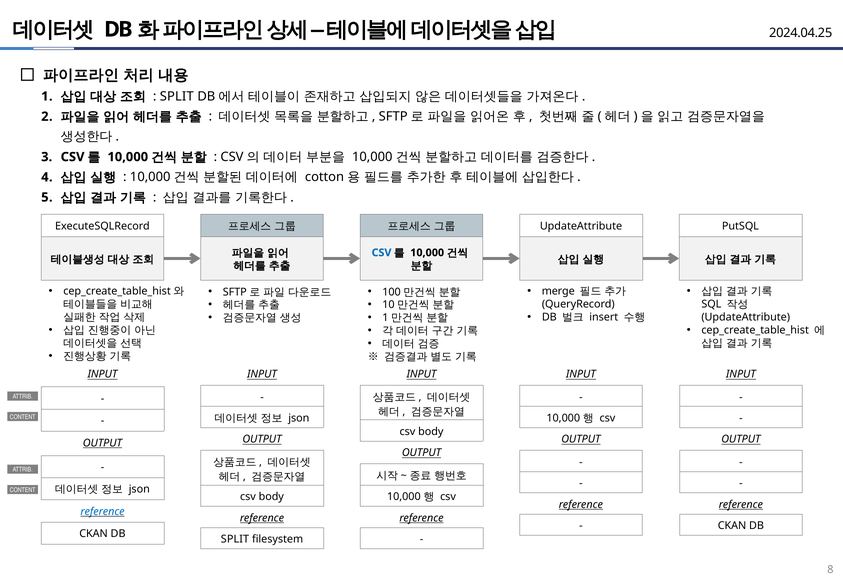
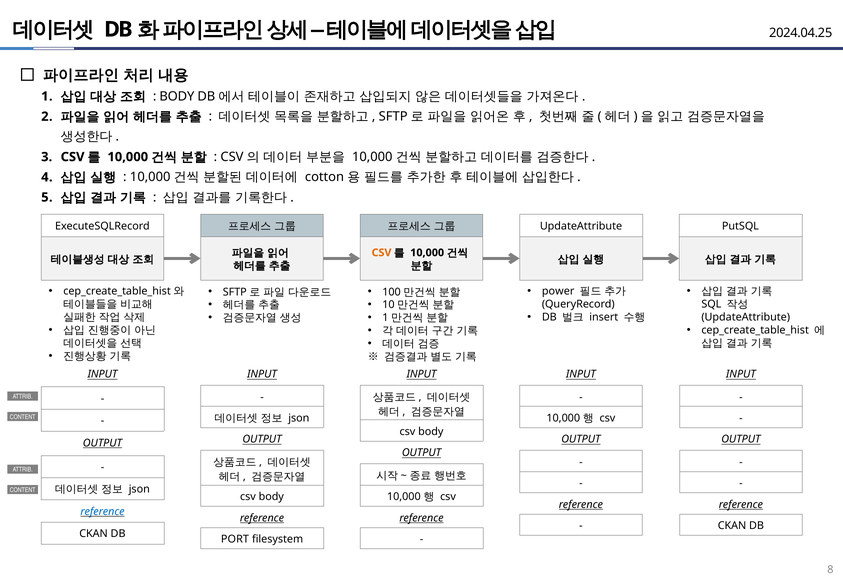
SPLIT: SPLIT -> BODY (177, 96)
CSV colour: blue -> orange (381, 253)
merge: merge -> power (558, 292)
SPLIT: SPLIT -> PORT (235, 540)
